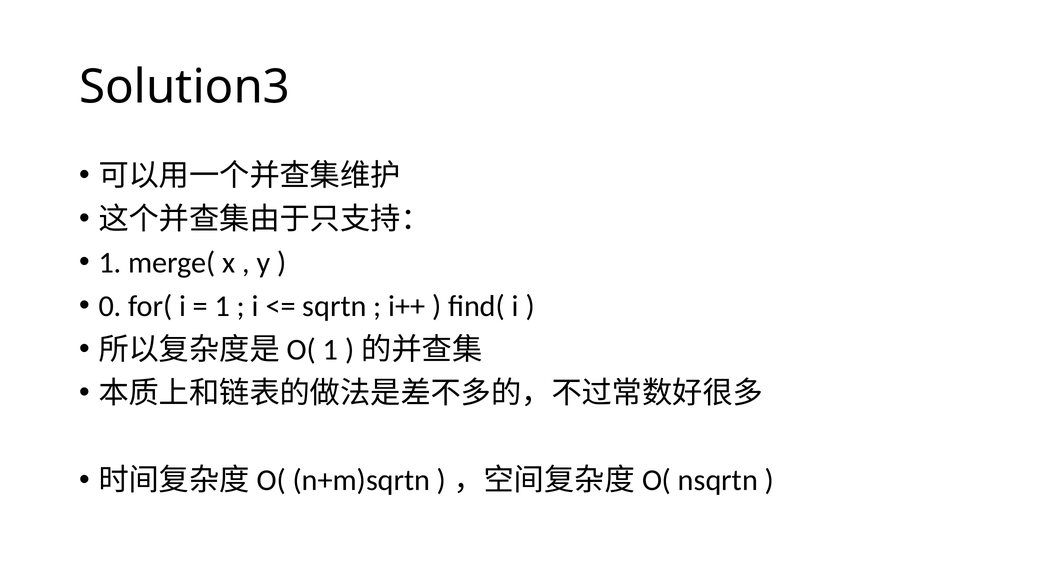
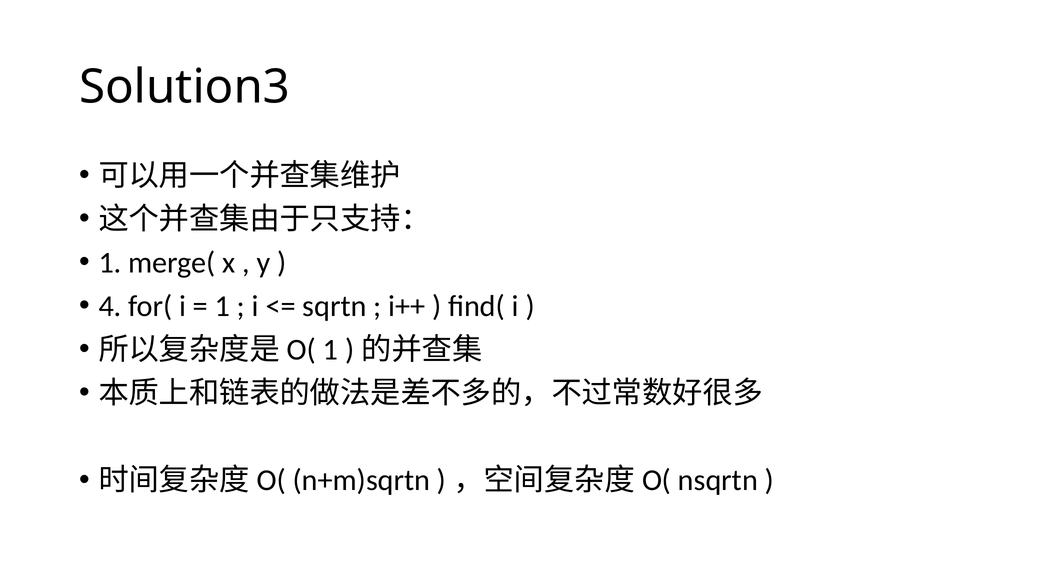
0: 0 -> 4 (110, 306)
